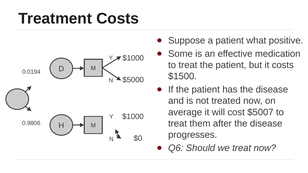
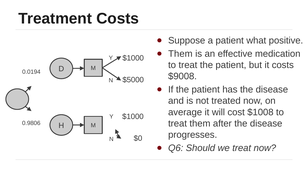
Some: Some -> Them (180, 54)
$1500: $1500 -> $9008 (183, 76)
$5007: $5007 -> $1008 (260, 112)
